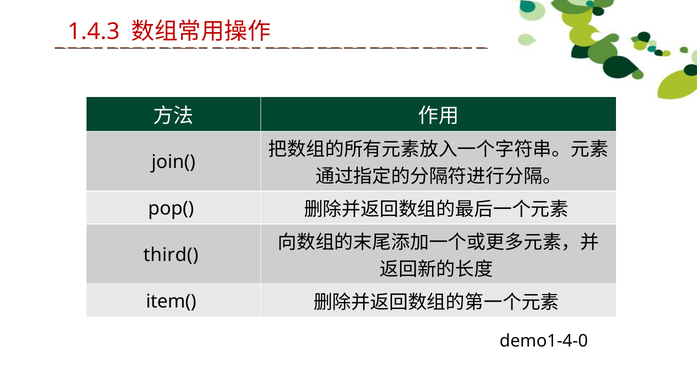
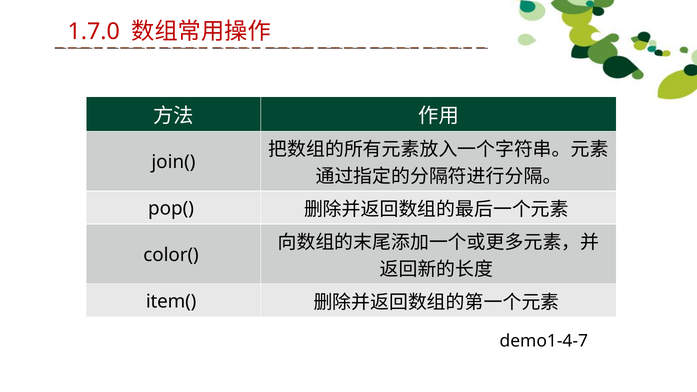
1.4.3: 1.4.3 -> 1.7.0 (94, 32)
third(: third( -> color( (171, 255)
demo1-4-0: demo1-4-0 -> demo1-4-7 (544, 341)
